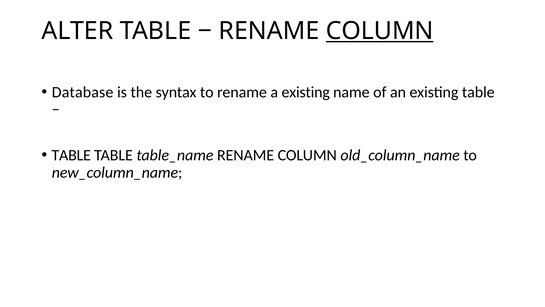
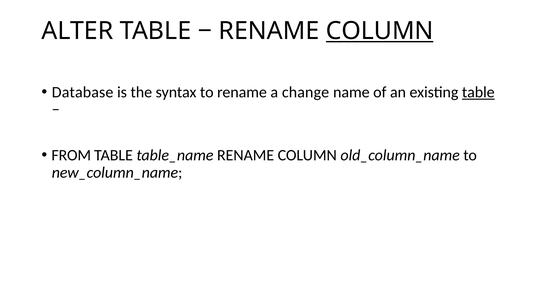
a existing: existing -> change (306, 92)
table underline: none -> present (478, 92)
TABLE: TABLE -> FROM (71, 155)
